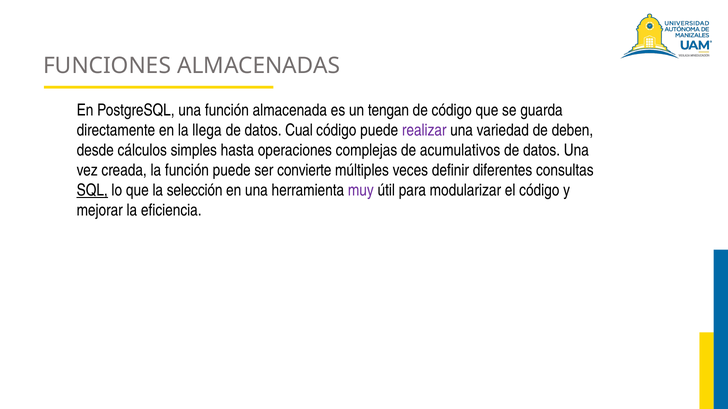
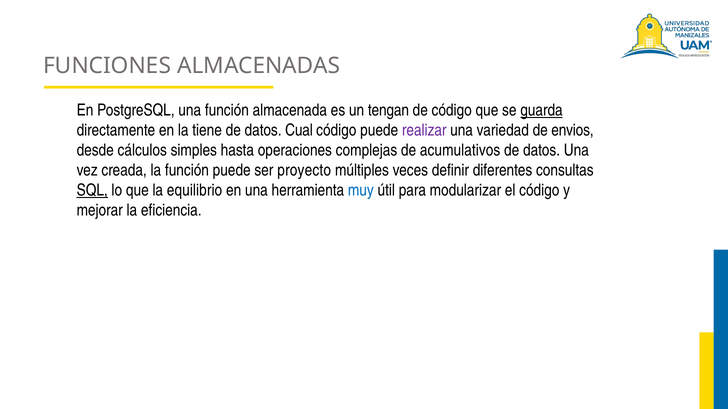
guarda underline: none -> present (542, 111)
llega: llega -> tiene (207, 131)
deben: deben -> envios (572, 131)
convierte: convierte -> proyecto (304, 171)
selección: selección -> equilibrio (195, 191)
muy colour: purple -> blue (361, 191)
